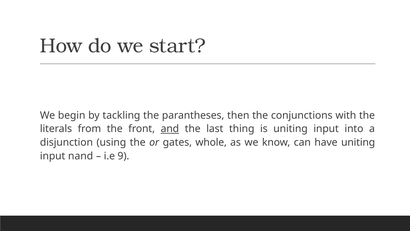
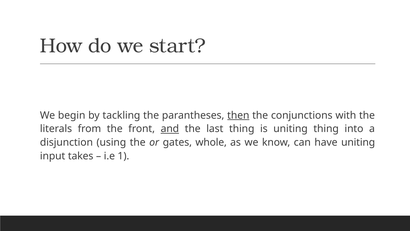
then underline: none -> present (238, 115)
is uniting input: input -> thing (326, 129)
nand: nand -> takes (81, 156)
9: 9 -> 1 (123, 156)
